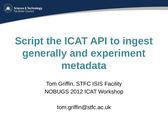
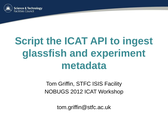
generally: generally -> glassfish (45, 53)
